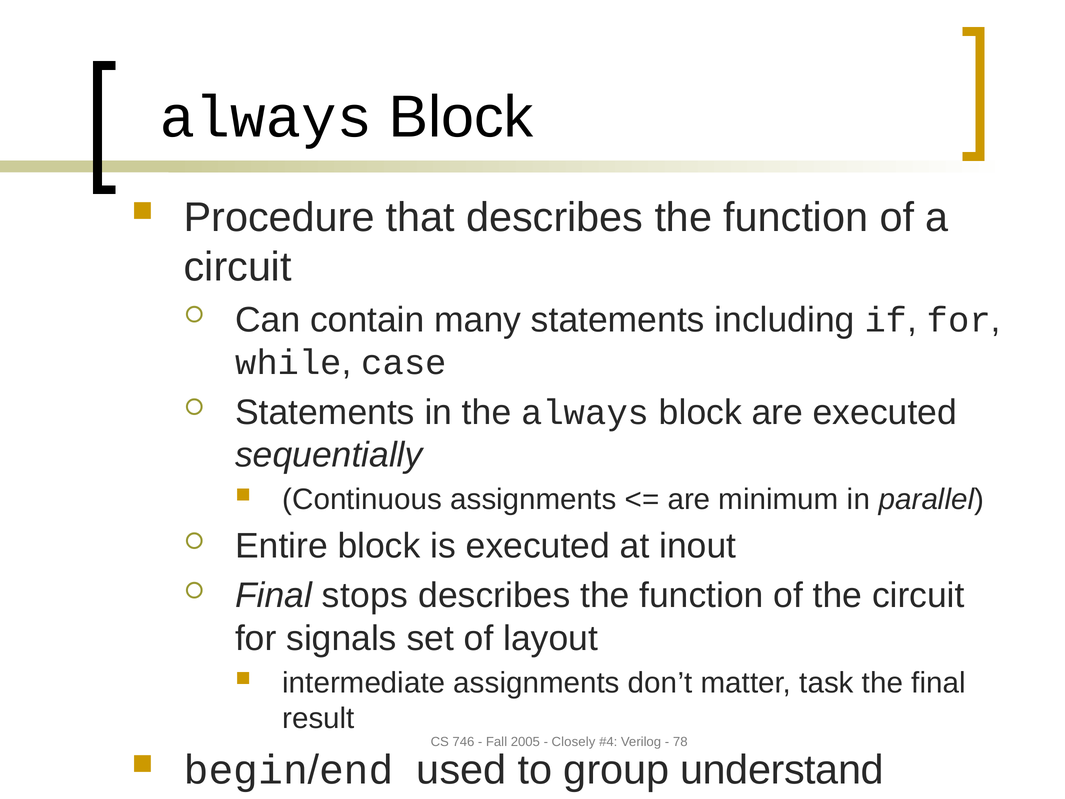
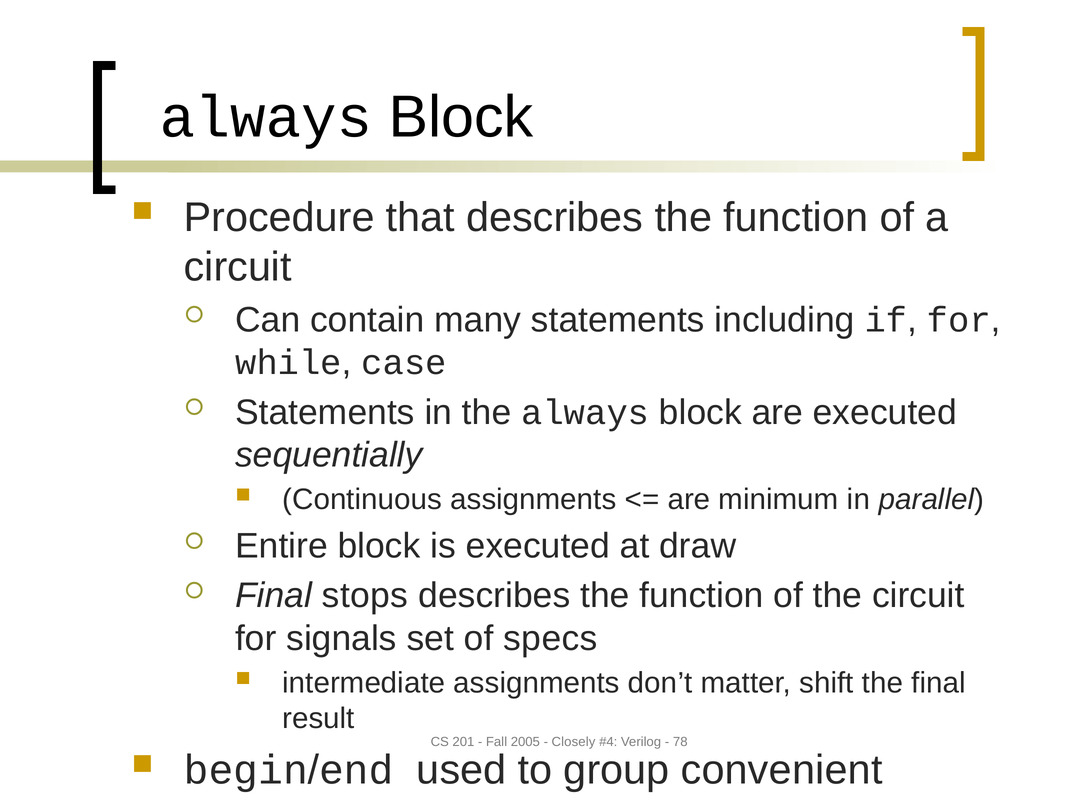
inout: inout -> draw (698, 546)
layout: layout -> specs (550, 638)
task: task -> shift (826, 683)
746: 746 -> 201 (463, 742)
understand: understand -> convenient (782, 770)
